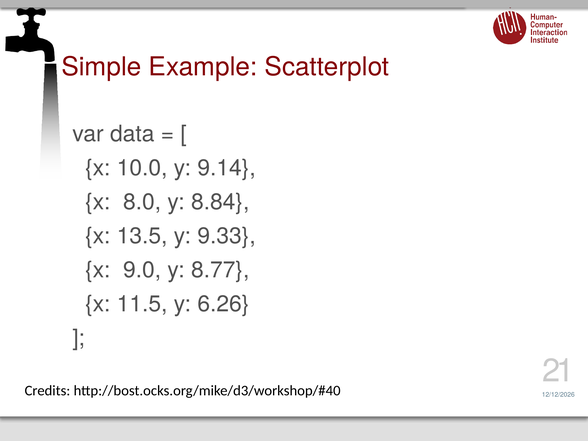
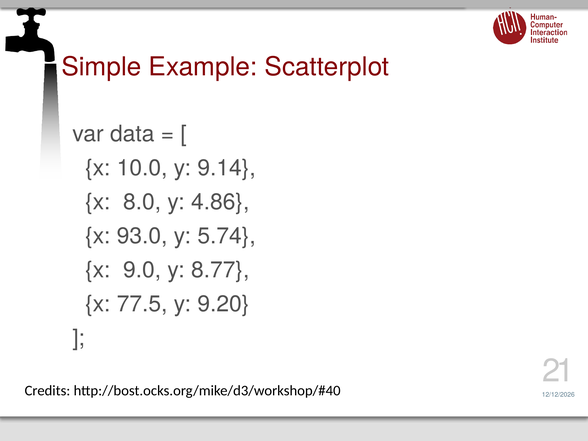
8.84: 8.84 -> 4.86 (220, 202)
13.5: 13.5 -> 93.0 (142, 236)
9.33: 9.33 -> 5.74 (227, 236)
11.5: 11.5 -> 77.5 (142, 304)
6.26: 6.26 -> 9.20 (224, 304)
